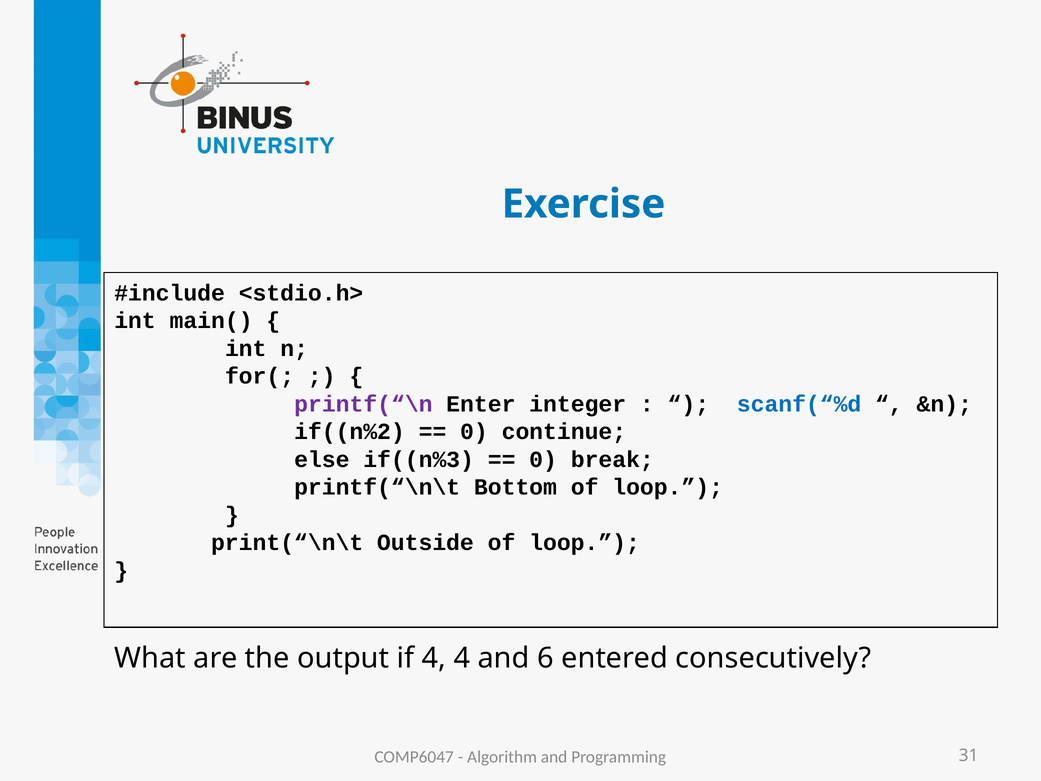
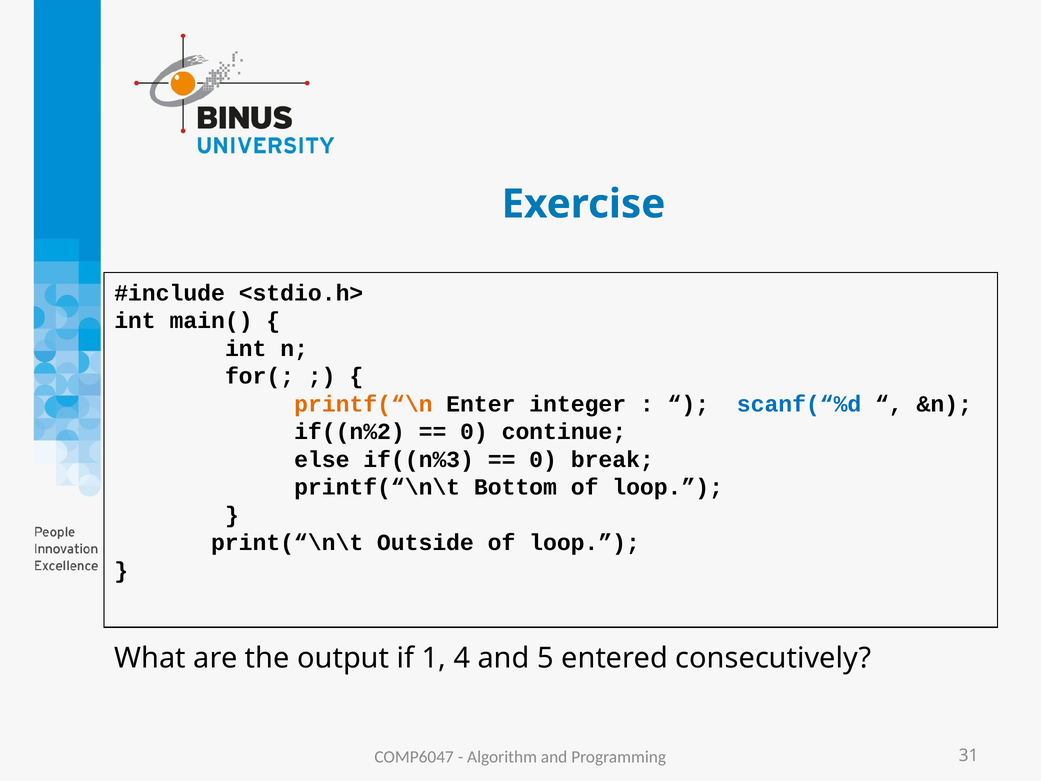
printf(“\n colour: purple -> orange (363, 404)
if 4: 4 -> 1 (434, 658)
6: 6 -> 5 (545, 658)
